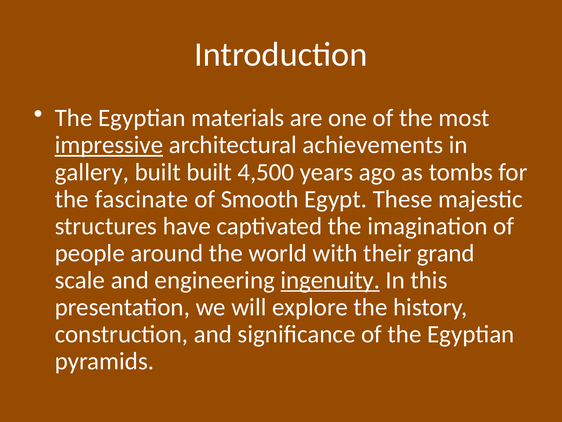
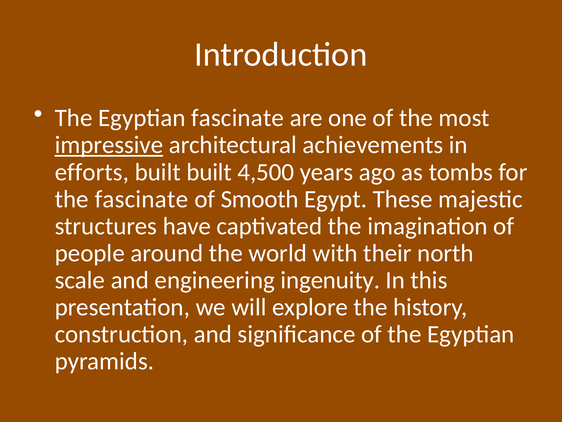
Egyptian materials: materials -> fascinate (238, 118)
gallery: gallery -> efforts (92, 172)
grand: grand -> north (446, 253)
ingenuity underline: present -> none (330, 280)
